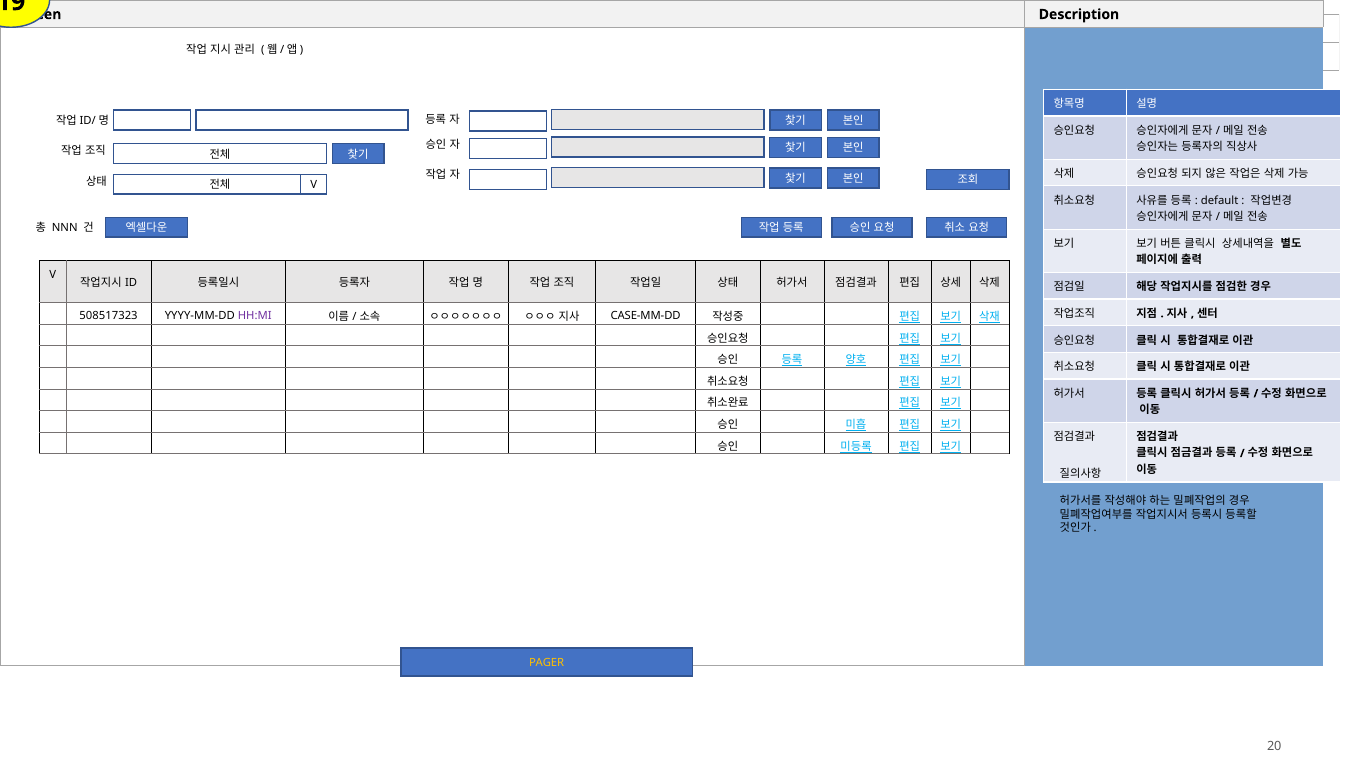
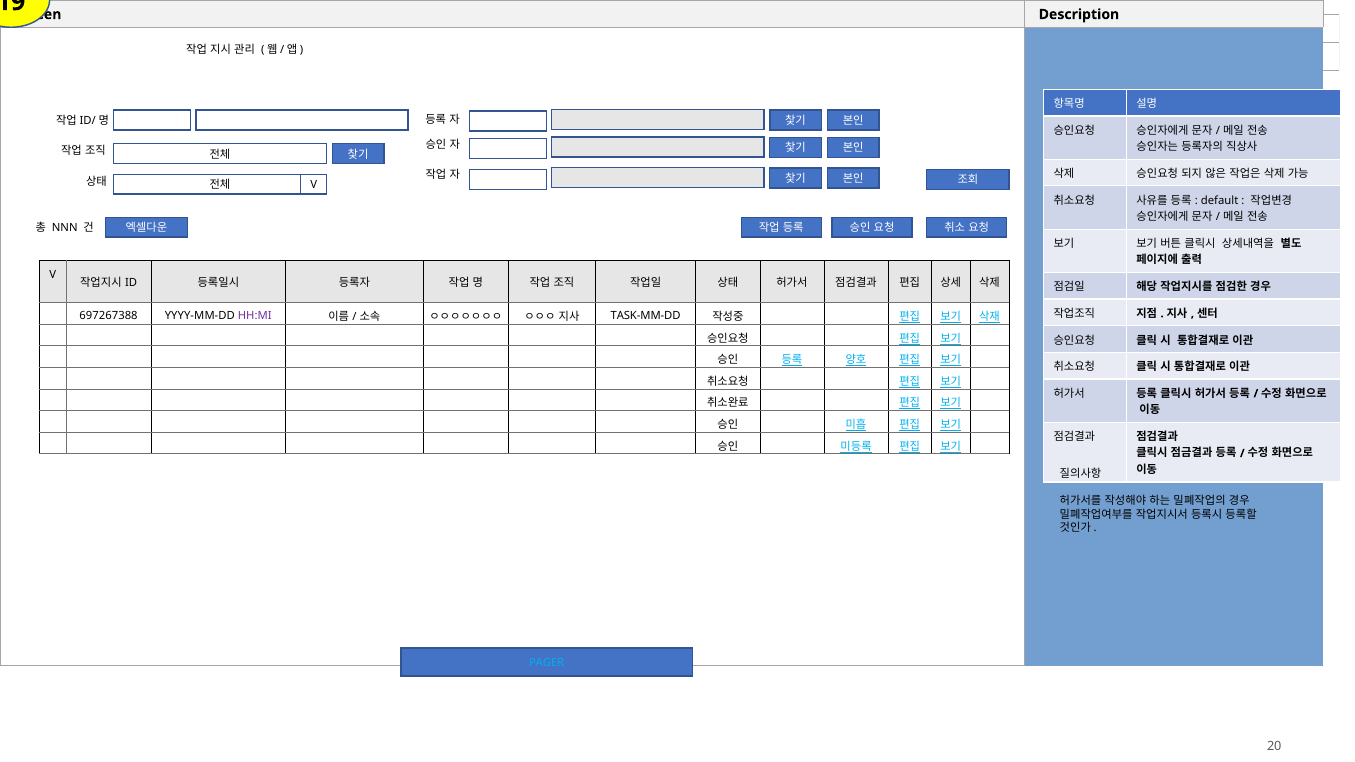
508517323: 508517323 -> 697267388 (109, 316)
CASE-MM-DD: CASE-MM-DD -> TASK-MM-DD (646, 316)
PAGER colour: yellow -> light blue (547, 663)
